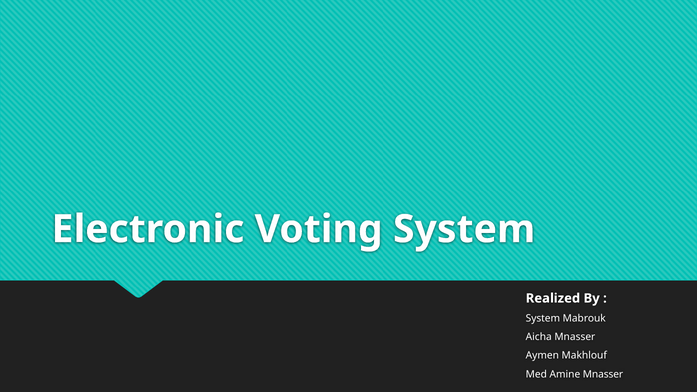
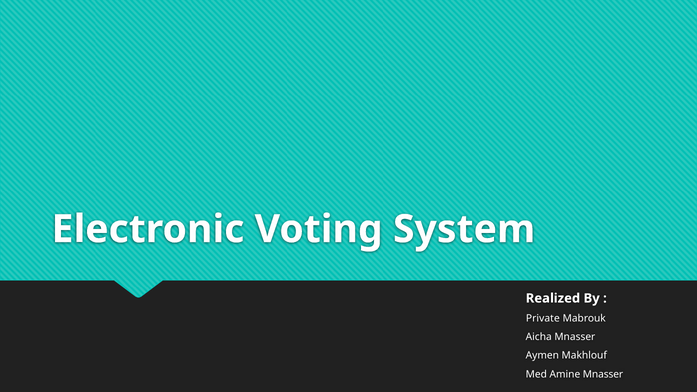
System: System -> Private (543, 318)
